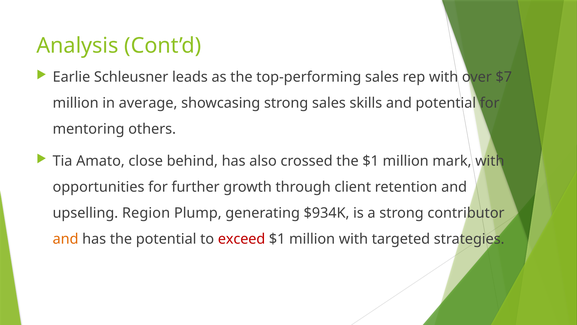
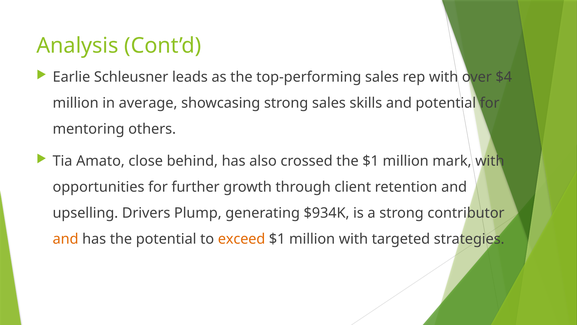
$7: $7 -> $4 (504, 77)
Region: Region -> Drivers (146, 213)
exceed colour: red -> orange (242, 239)
